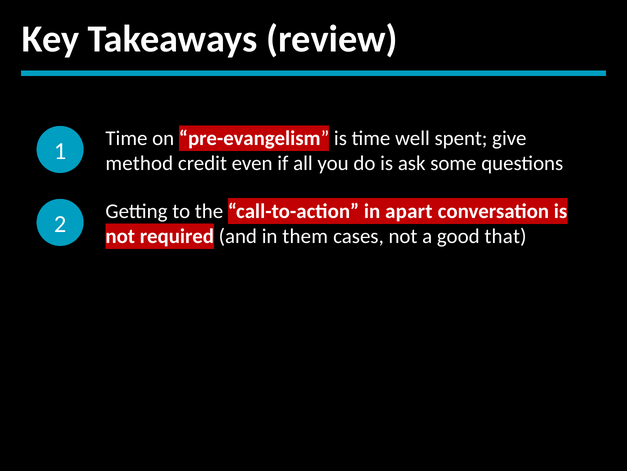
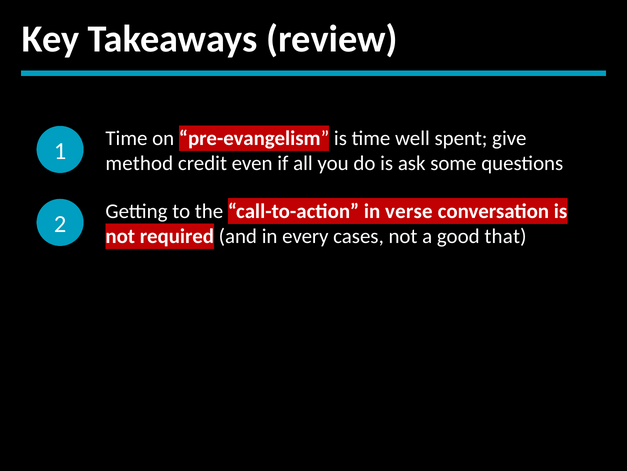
apart: apart -> verse (409, 211)
them: them -> every (305, 236)
